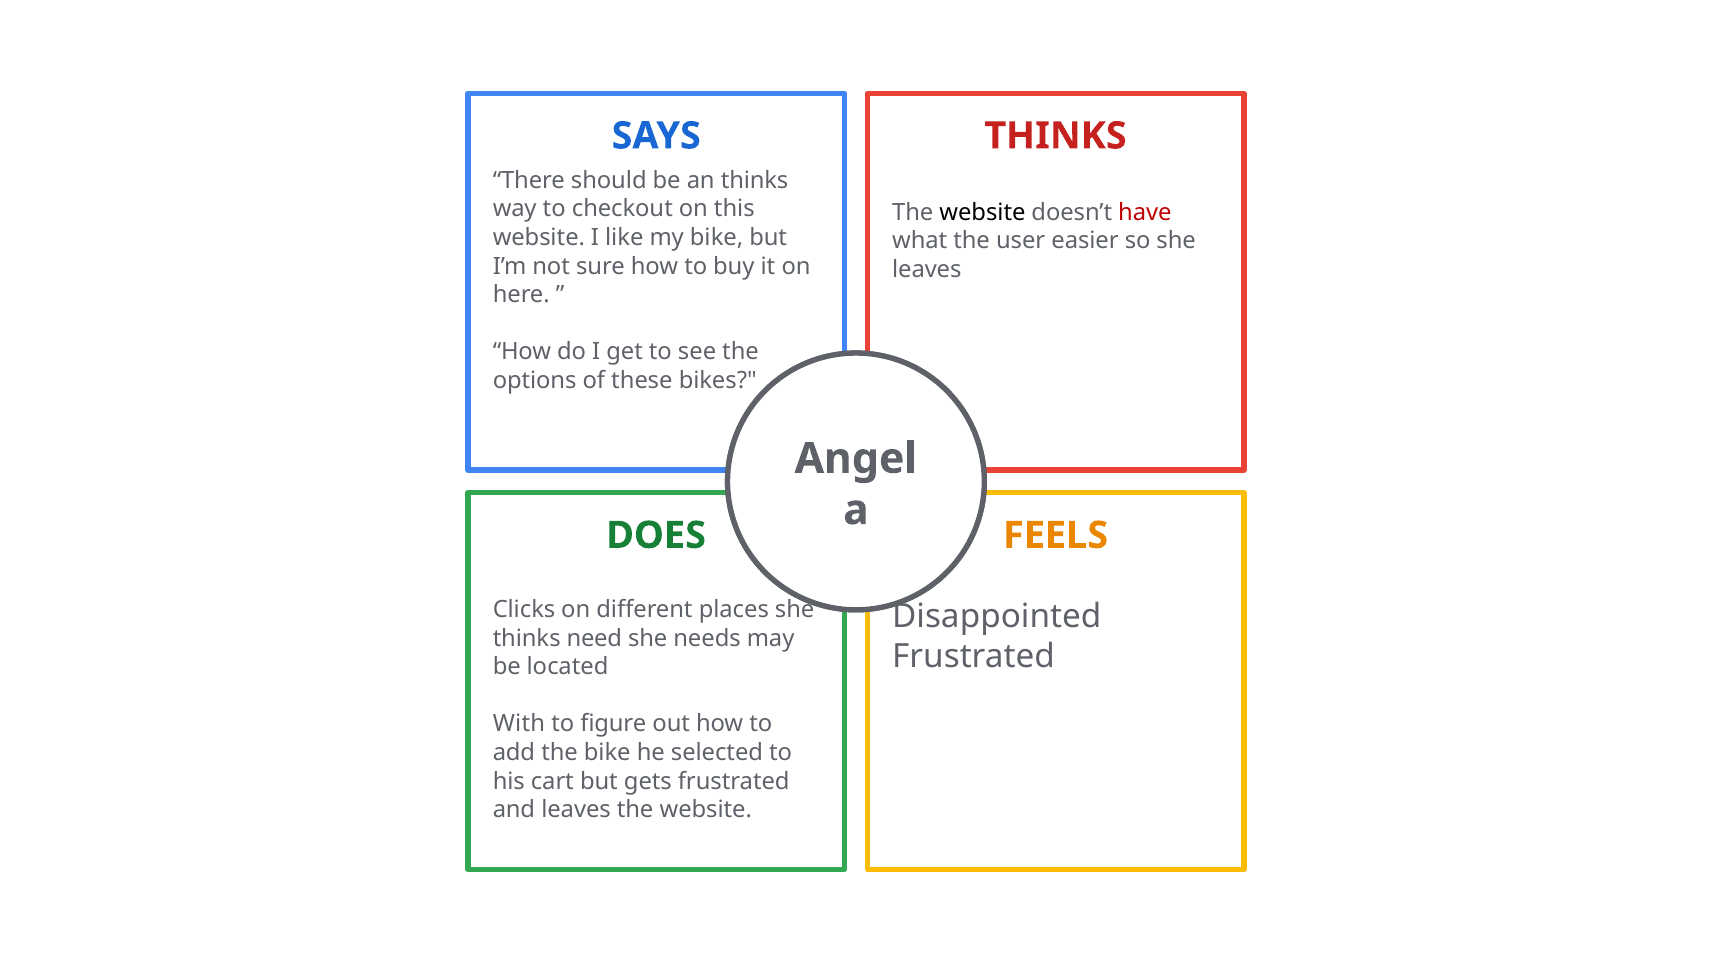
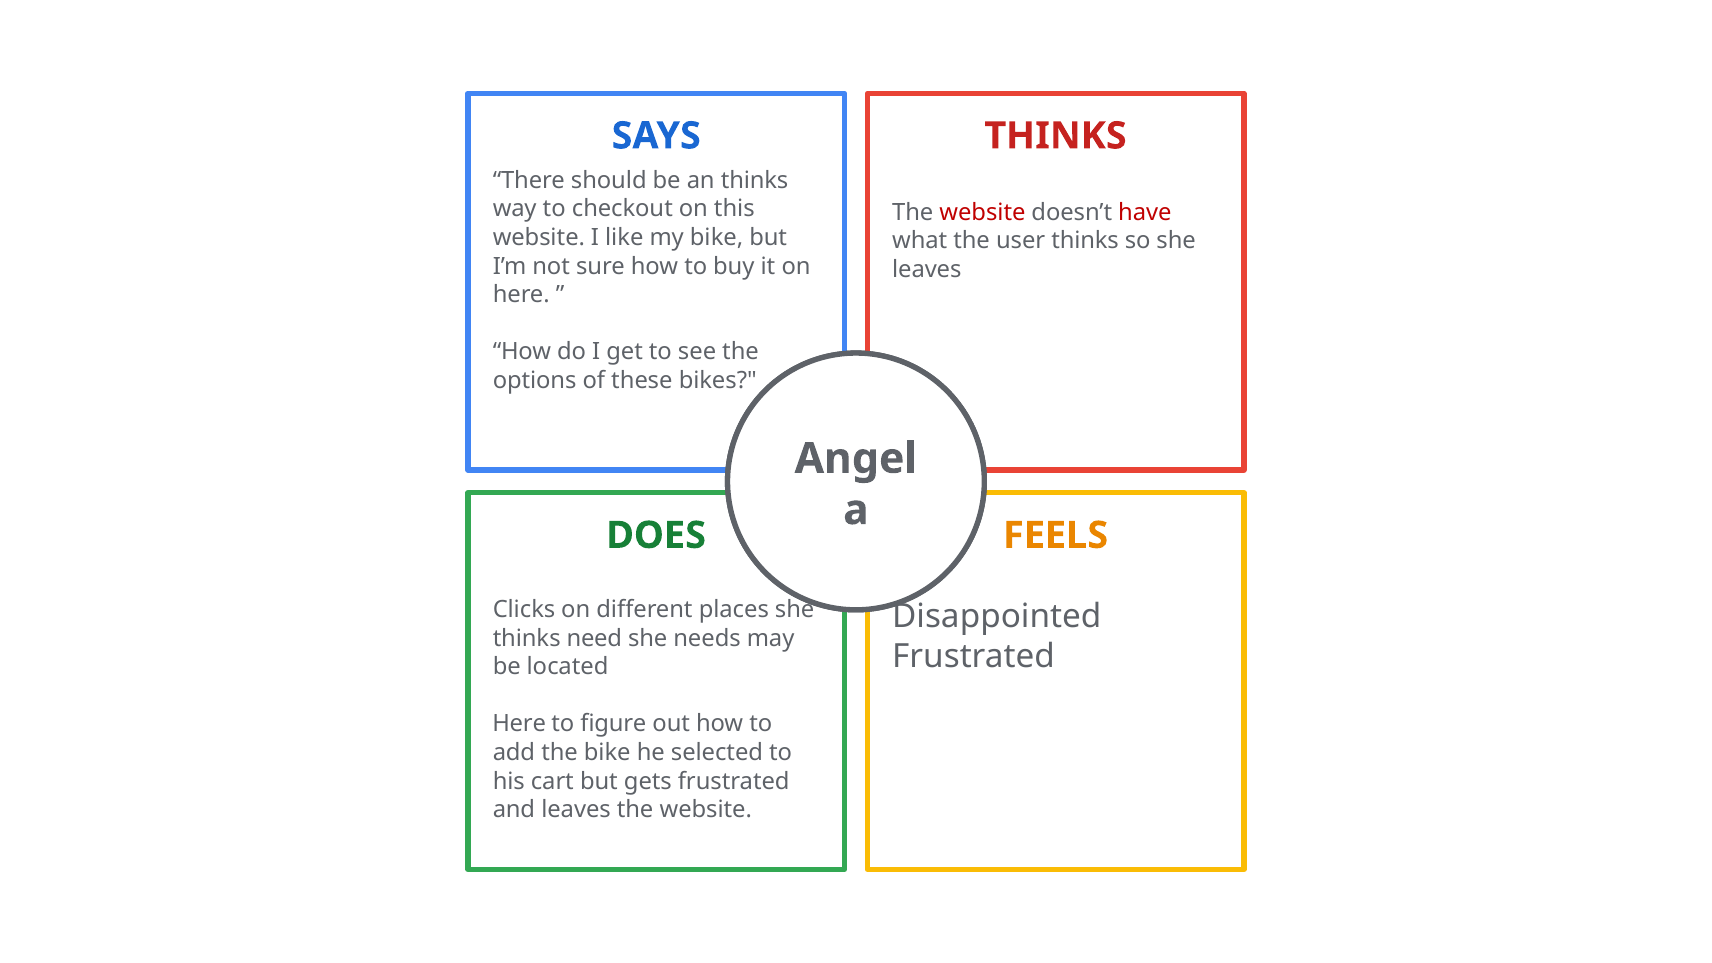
website colour: black -> red (982, 212)
user easier: easier -> thinks (1085, 241)
With: With -> Here (519, 724)
